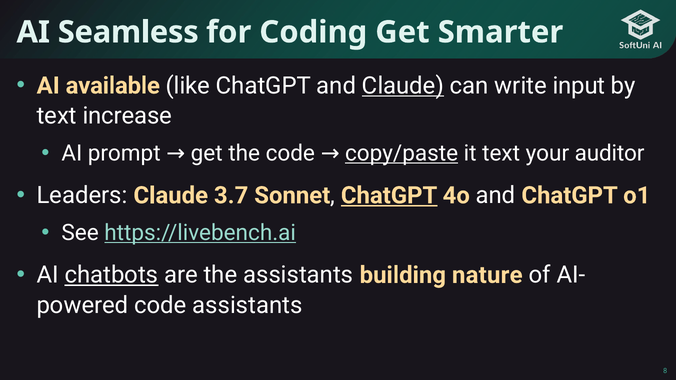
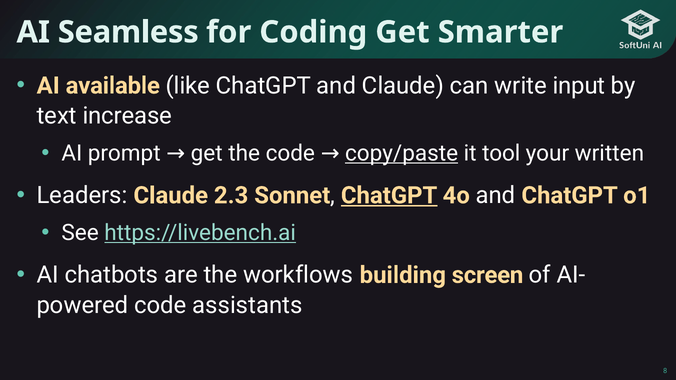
Claude underline: present -> none (403, 86)
it text: text -> tool (501, 154)
auditor: auditor -> written (609, 154)
3.7: 3.7 -> 2.3 (231, 196)
chatbots underline: present -> none (111, 275)
the assistants: assistants -> workflows (298, 275)
nature: nature -> screen (487, 275)
